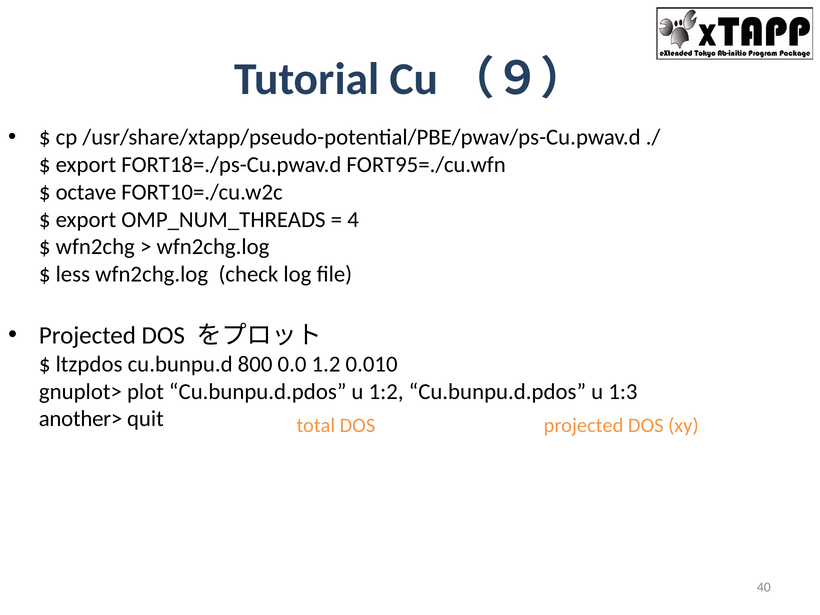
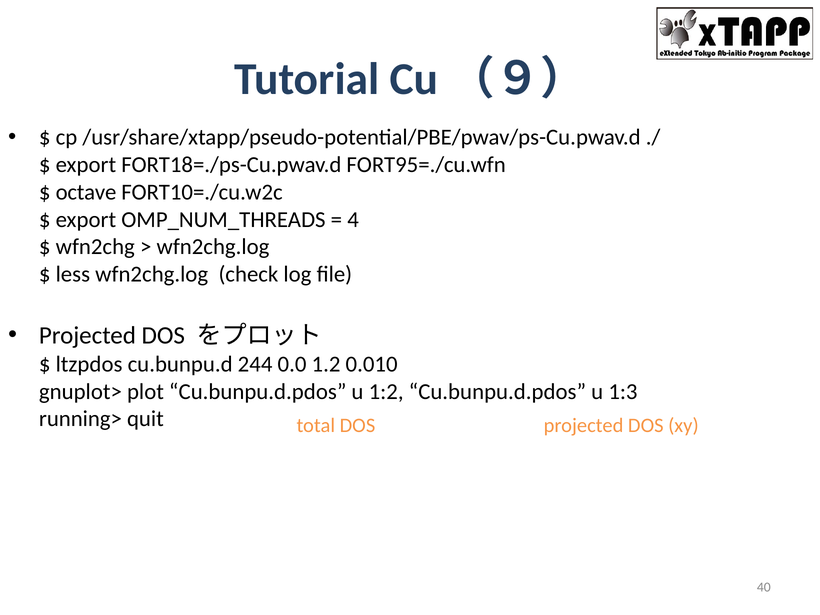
800: 800 -> 244 (255, 364)
another>: another> -> running> (80, 419)
